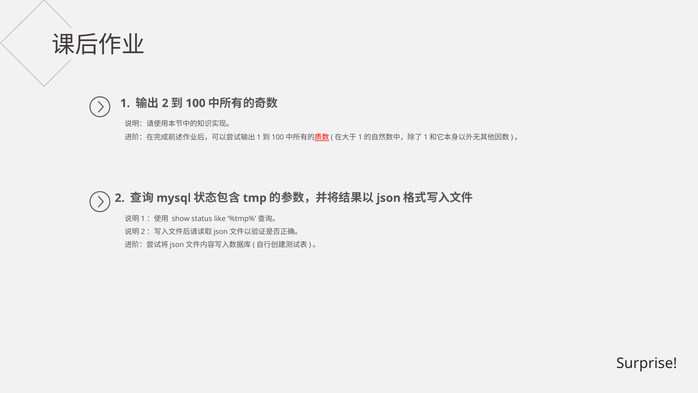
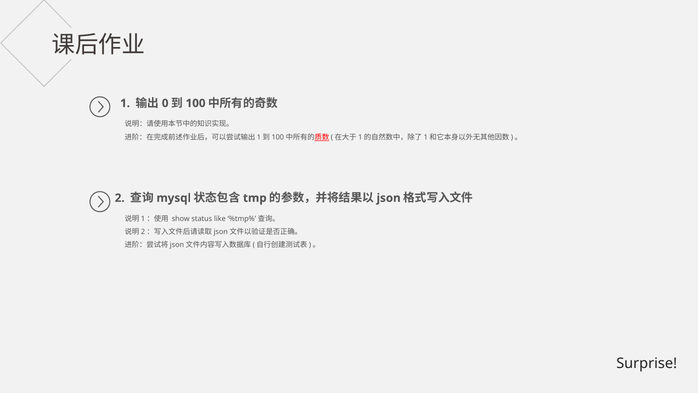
2: 2 -> 0 (165, 103)
